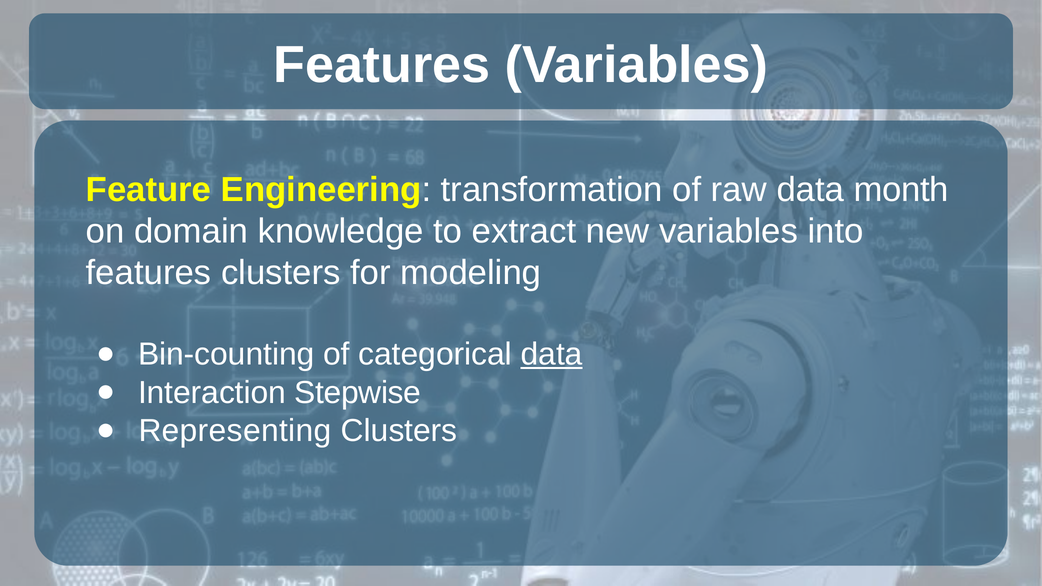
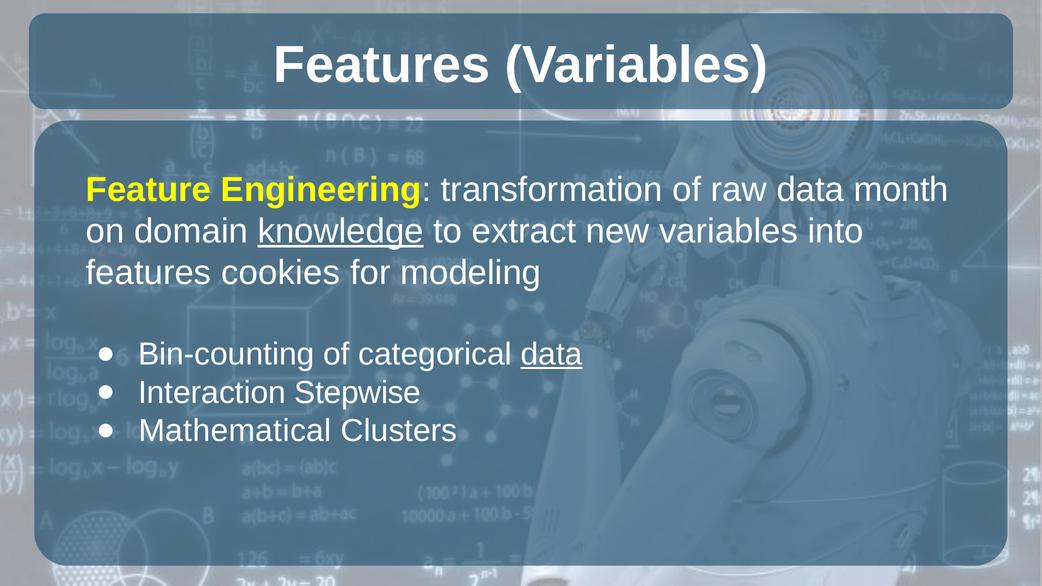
knowledge underline: none -> present (341, 231)
features clusters: clusters -> cookies (281, 273)
Representing: Representing -> Mathematical (235, 431)
